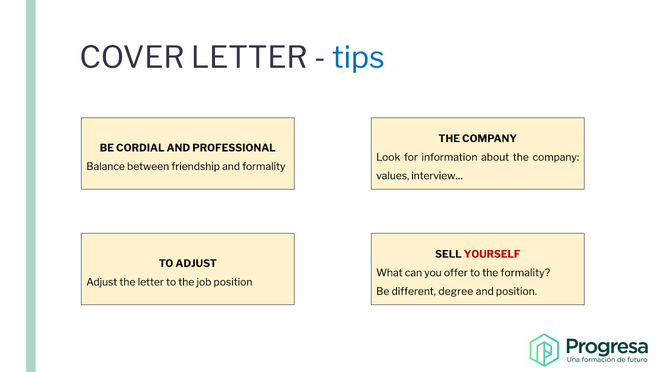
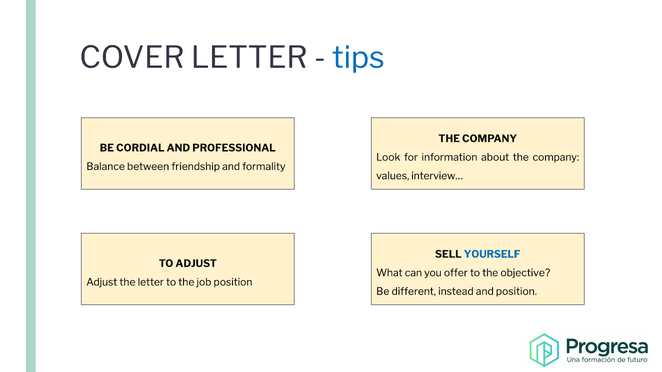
YOURSELF colour: red -> blue (492, 255)
the formality: formality -> objective (525, 273)
degree: degree -> instead (456, 292)
